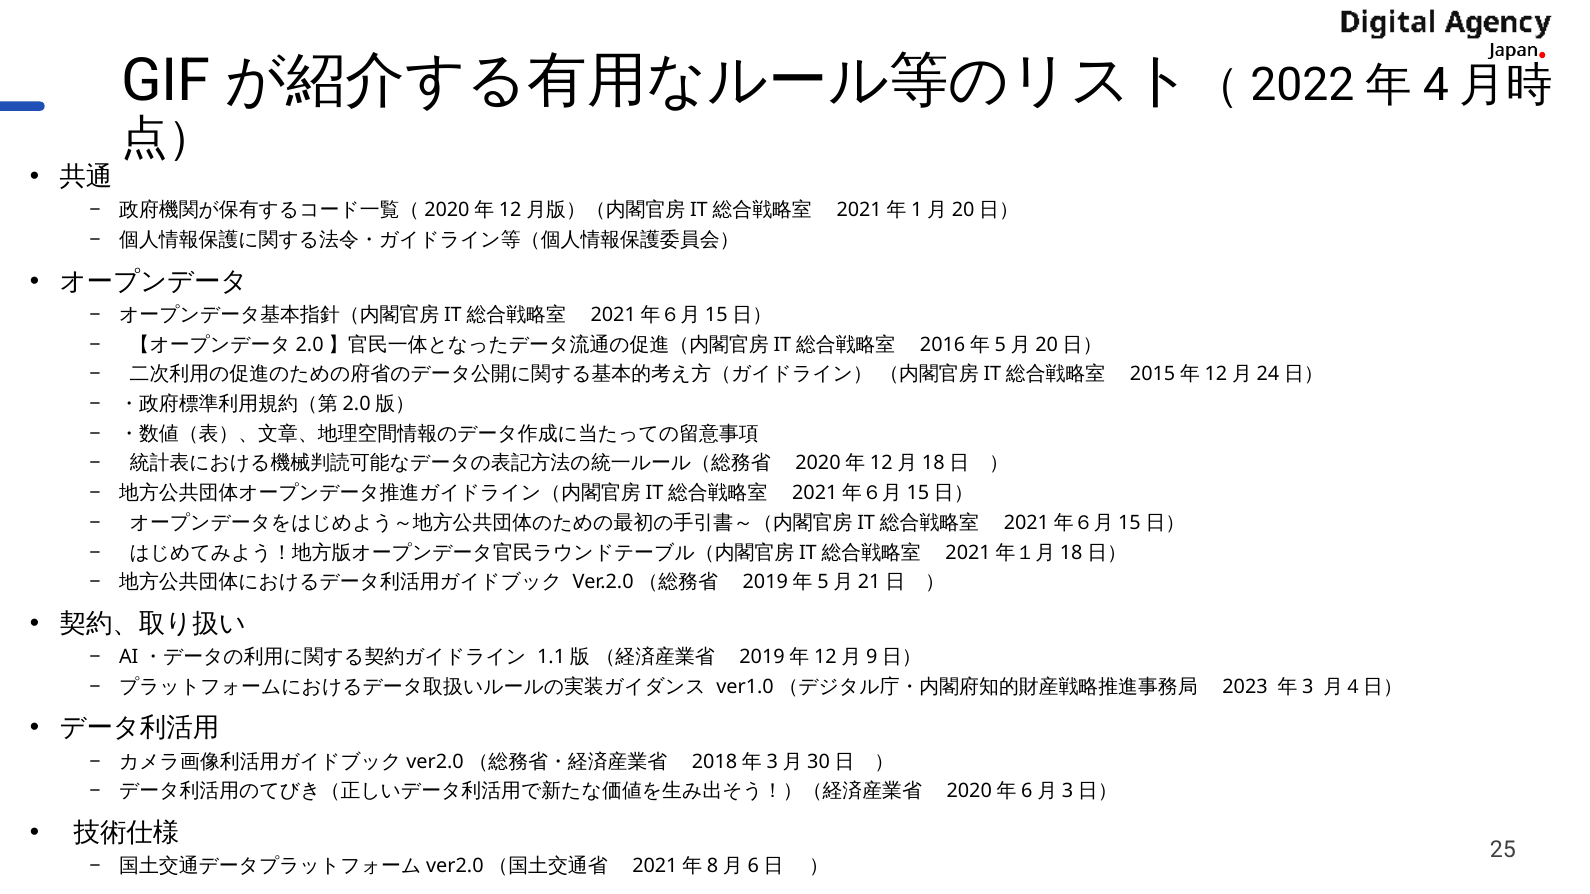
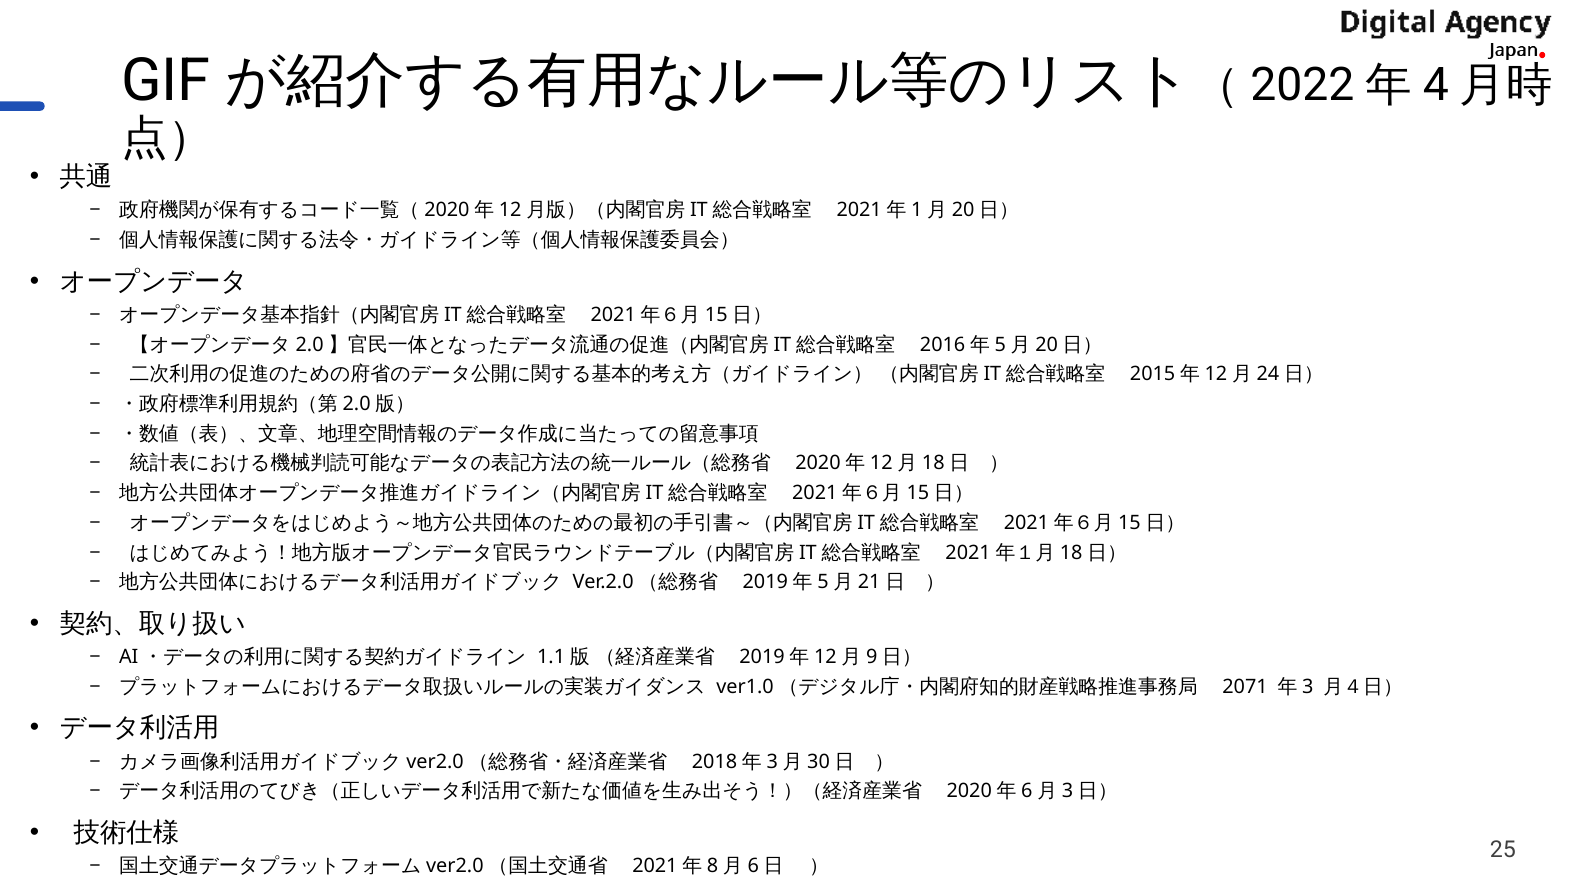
2023: 2023 -> 2071 (1245, 687)
